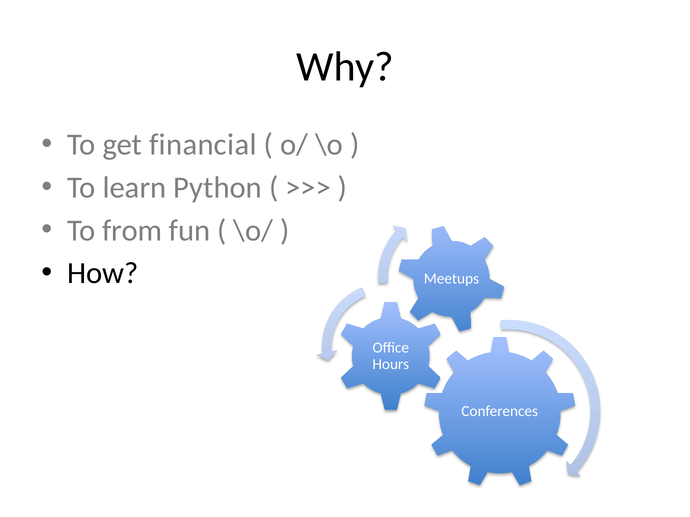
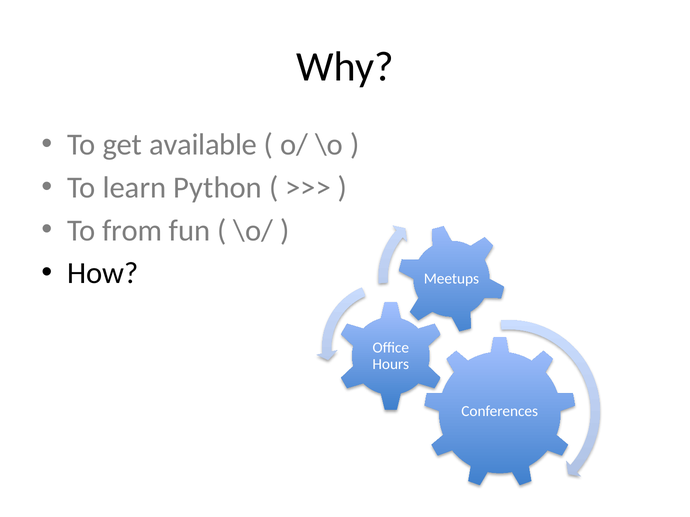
financial: financial -> available (203, 145)
